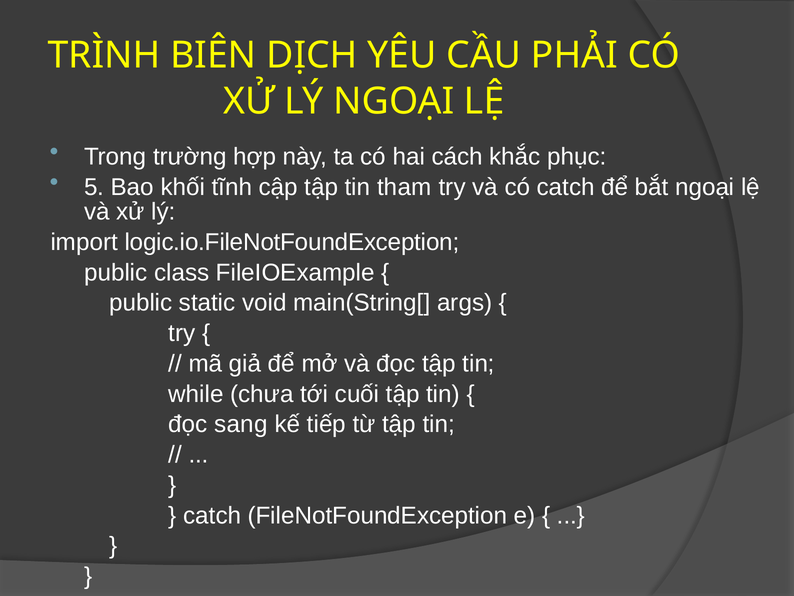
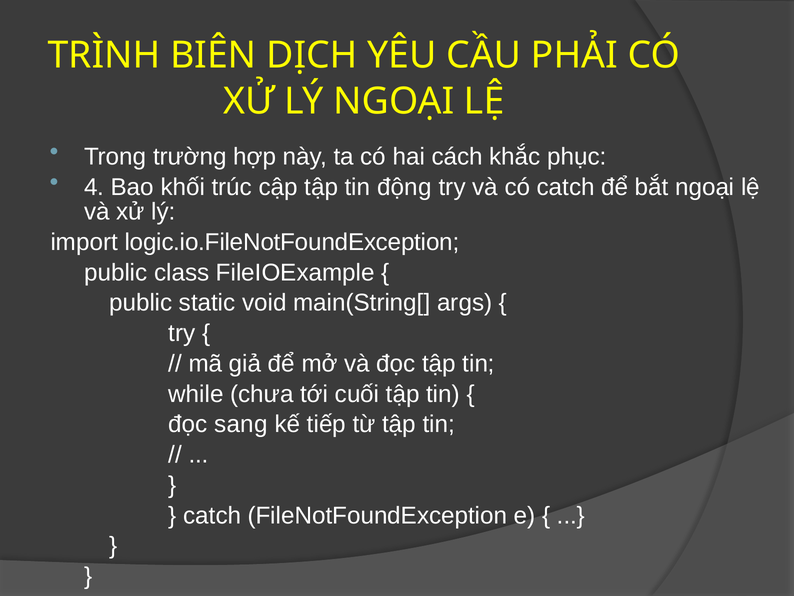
5: 5 -> 4 (94, 187)
tĩnh: tĩnh -> trúc (232, 187)
tham: tham -> động (404, 187)
